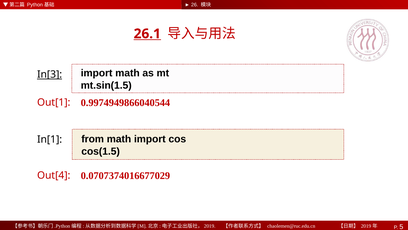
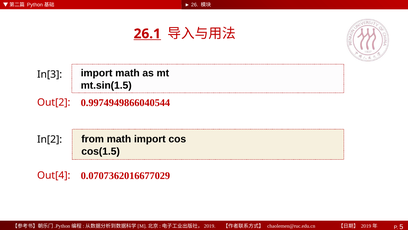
In[3 underline: present -> none (50, 74)
Out[1: Out[1 -> Out[2 (54, 102)
In[1: In[1 -> In[2 (50, 139)
0.0707374016677029: 0.0707374016677029 -> 0.0707362016677029 (125, 175)
